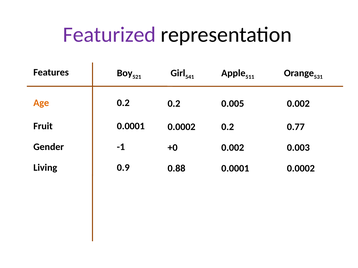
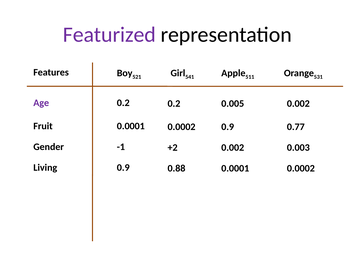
Age colour: orange -> purple (41, 103)
0.0002 0.2: 0.2 -> 0.9 (228, 127)
+0: +0 -> +2 (173, 148)
